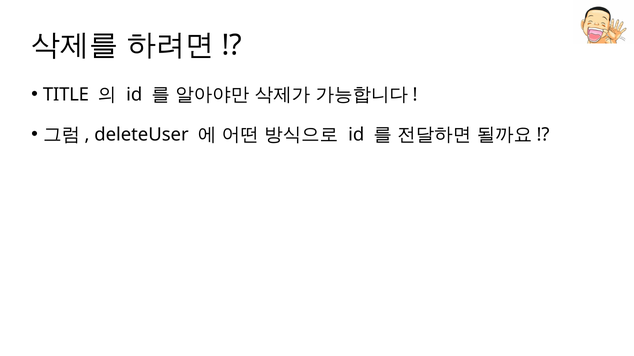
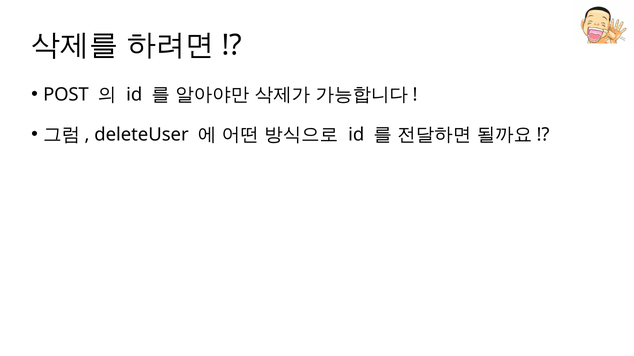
TITLE: TITLE -> POST (66, 95)
